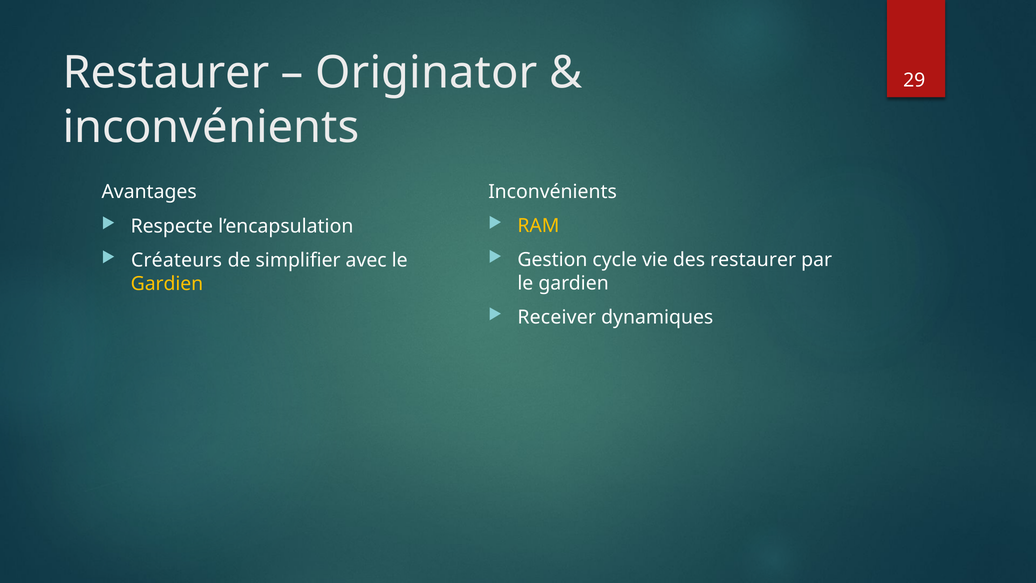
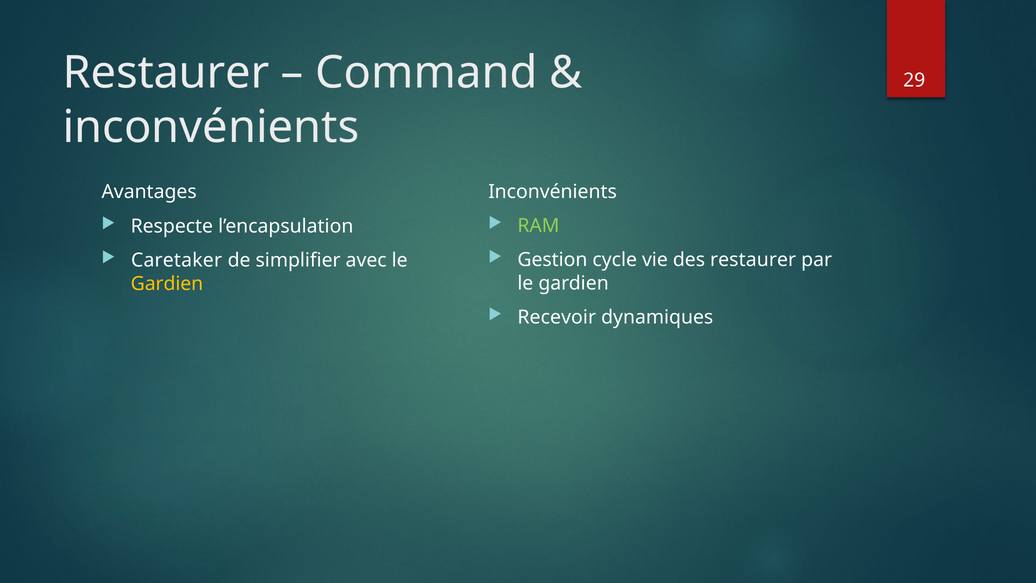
Originator: Originator -> Command (426, 73)
RAM colour: yellow -> light green (538, 226)
Créateurs: Créateurs -> Caretaker (177, 260)
Receiver: Receiver -> Recevoir (557, 317)
